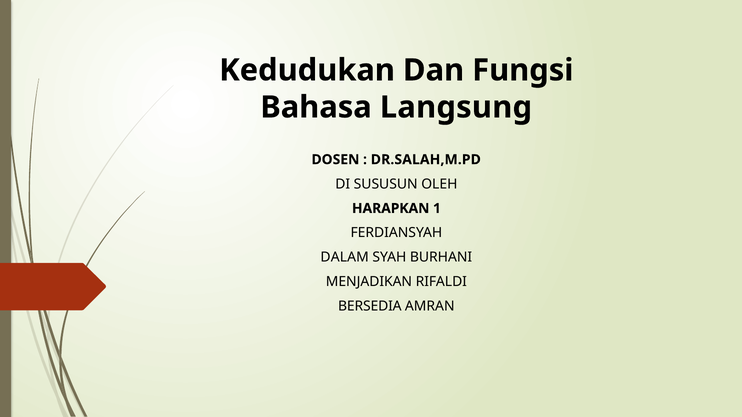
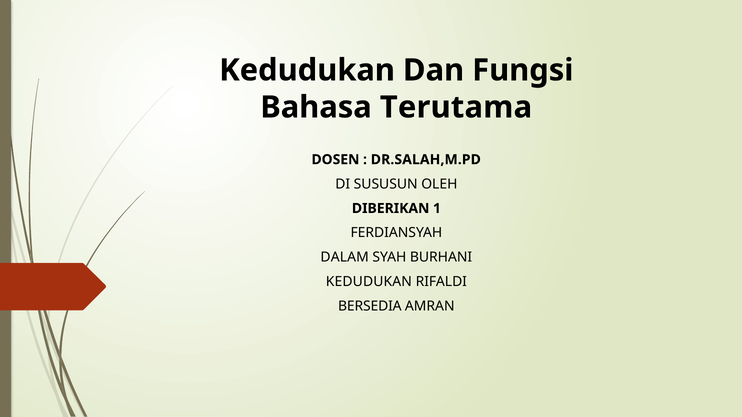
Langsung: Langsung -> Terutama (456, 107)
HARAPKAN: HARAPKAN -> DIBERIKAN (391, 209)
MENJADIKAN: MENJADIKAN -> KEDUDUKAN (369, 282)
